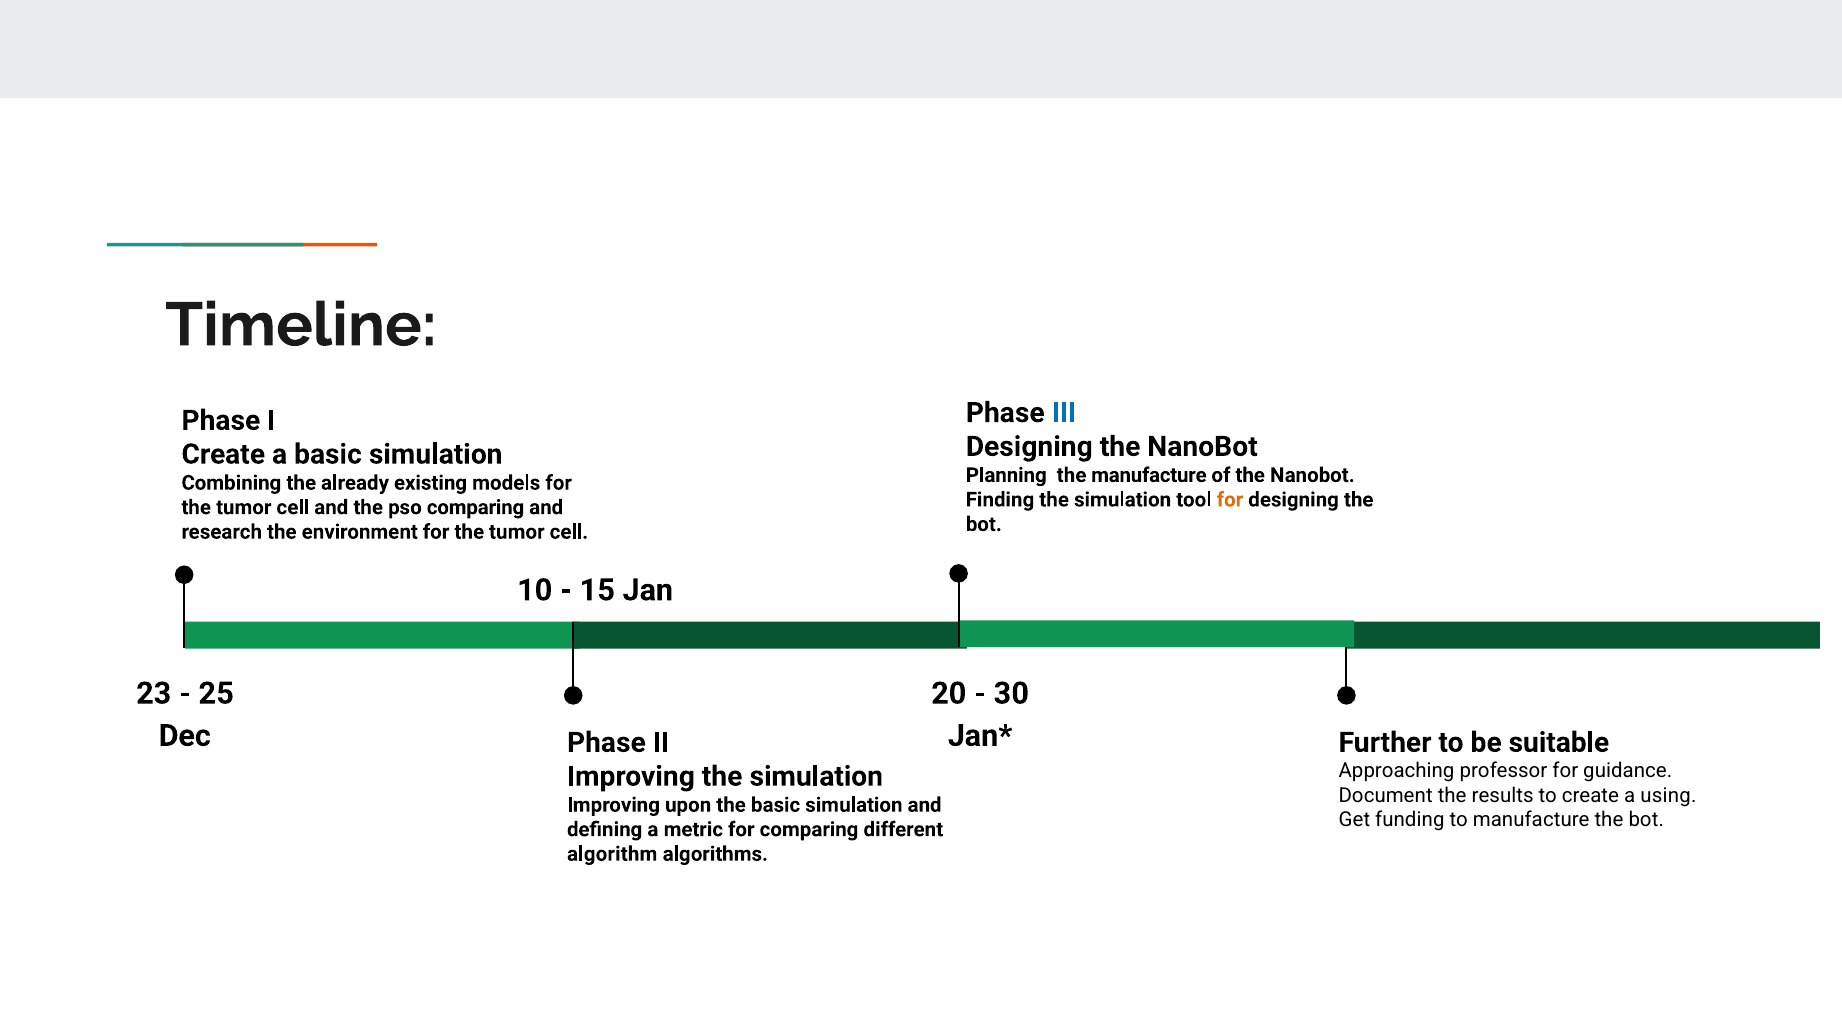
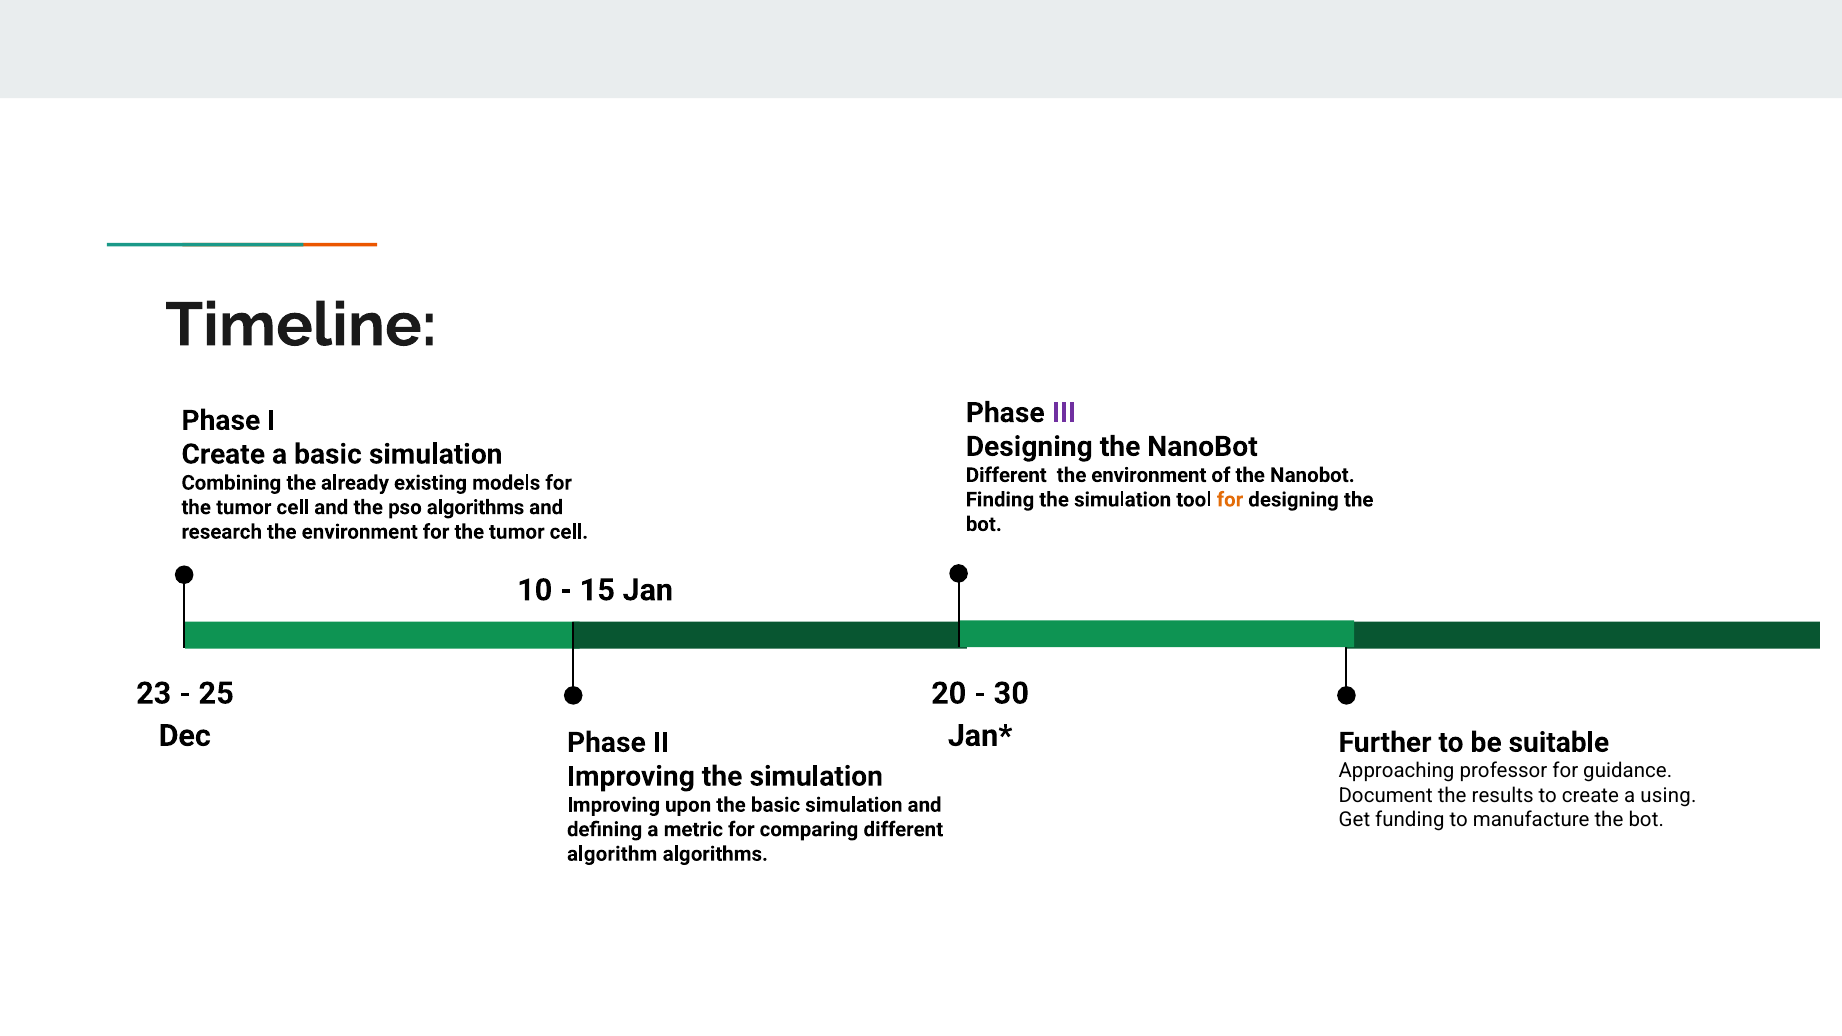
III colour: blue -> purple (1064, 413)
Planning: Planning -> Different (1006, 475)
manufacture: manufacture -> environment (1149, 475)
pso comparing: comparing -> algorithms (476, 507)
